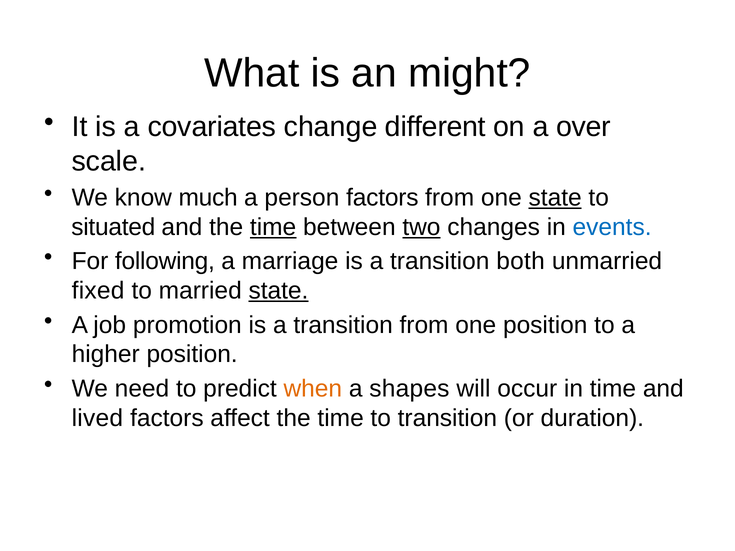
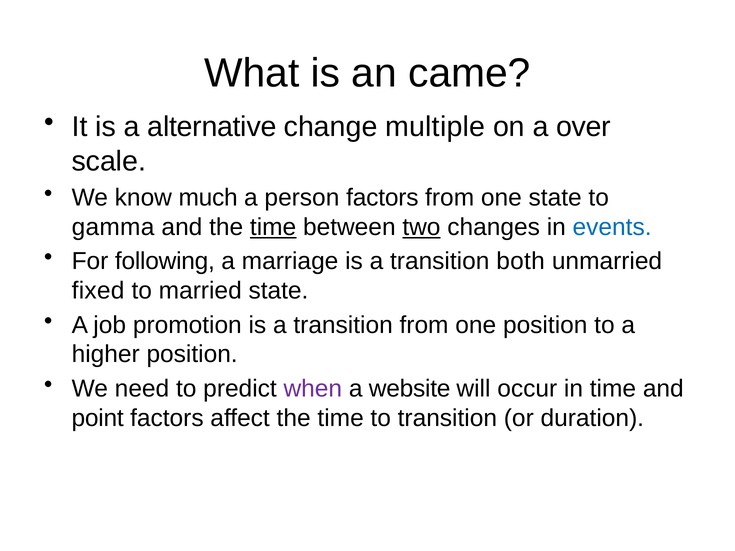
might: might -> came (469, 73)
covariates: covariates -> alternative (212, 127)
different: different -> multiple (435, 127)
state underline: present -> none (555, 198)
situated: situated -> gamma (113, 227)
state underline: present -> none (278, 291)
when colour: orange -> purple (313, 389)
shapes: shapes -> website (410, 389)
lived: lived -> point (98, 418)
